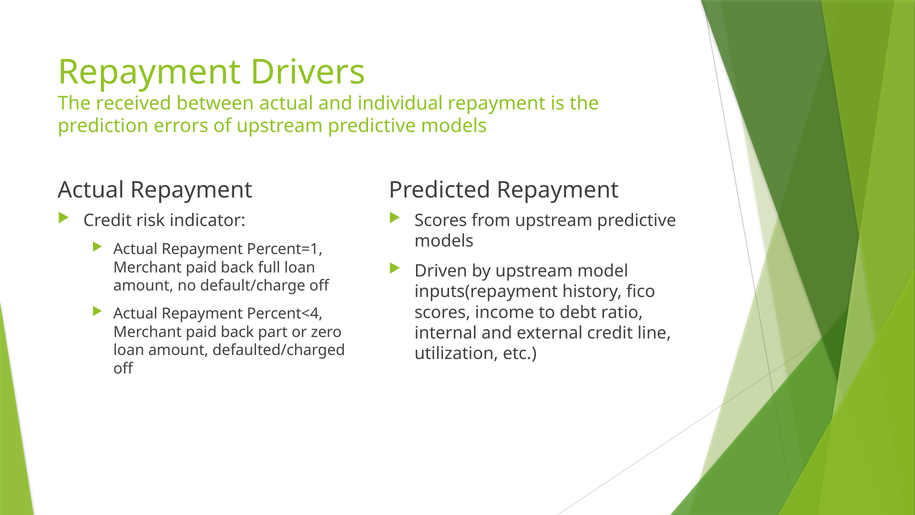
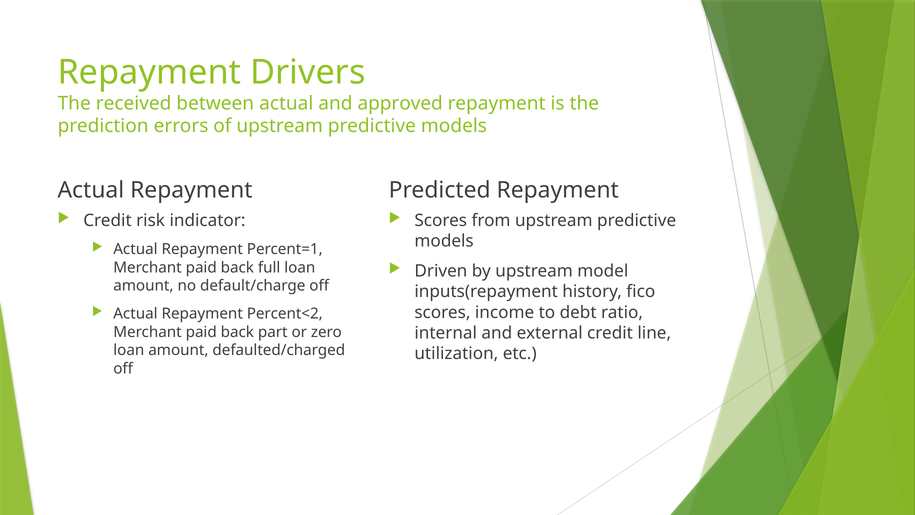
individual: individual -> approved (400, 103)
Percent<4: Percent<4 -> Percent<2 (285, 314)
